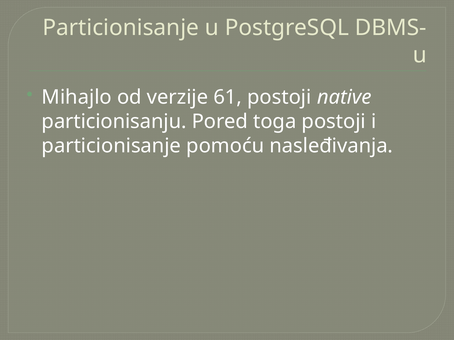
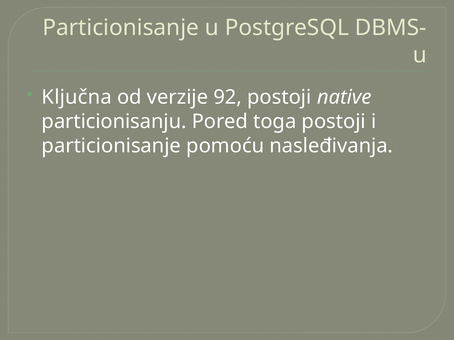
Mihajlo: Mihajlo -> Ključna (77, 97)
61: 61 -> 92 (228, 97)
